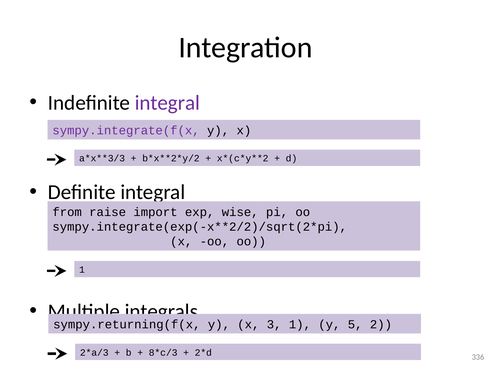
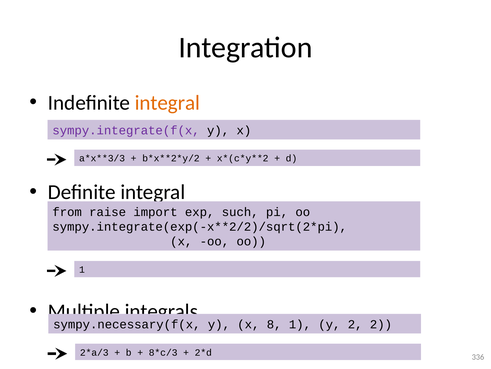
integral colour: purple -> orange (167, 103)
wise: wise -> such (240, 212)
sympy.returning(f(x: sympy.returning(f(x -> sympy.necessary(f(x (127, 324)
3: 3 -> 8 (274, 324)
y 5: 5 -> 2 (355, 324)
